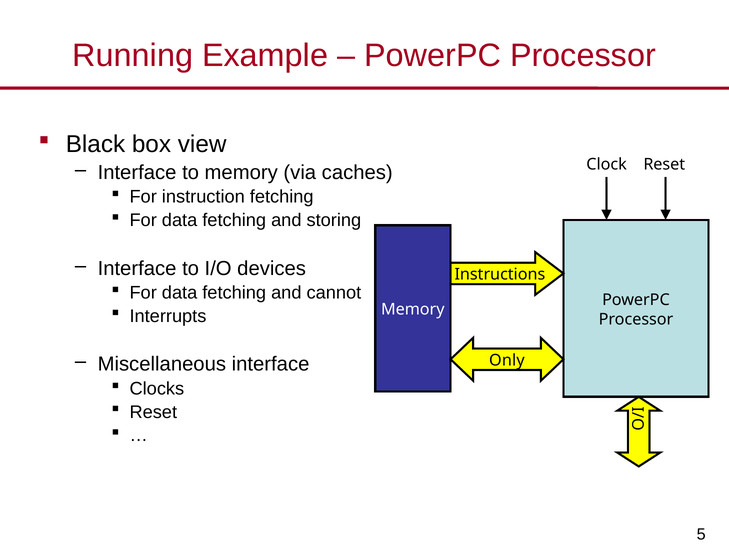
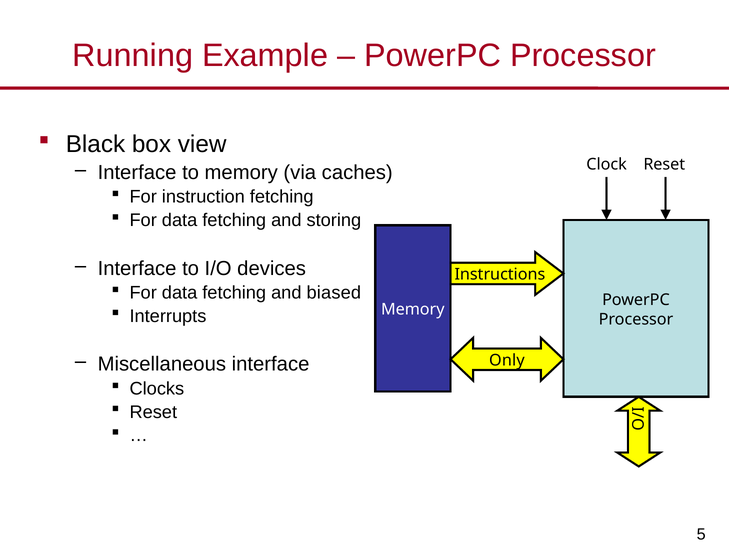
cannot: cannot -> biased (334, 293)
